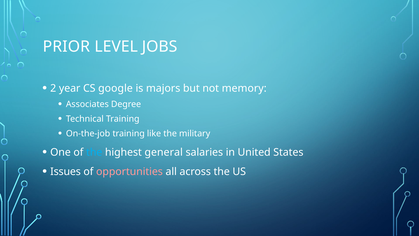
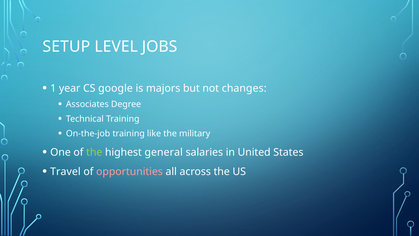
PRIOR: PRIOR -> SETUP (66, 47)
2: 2 -> 1 (53, 88)
memory: memory -> changes (244, 88)
the colour: light blue -> light green (94, 152)
Issues: Issues -> Travel (65, 172)
